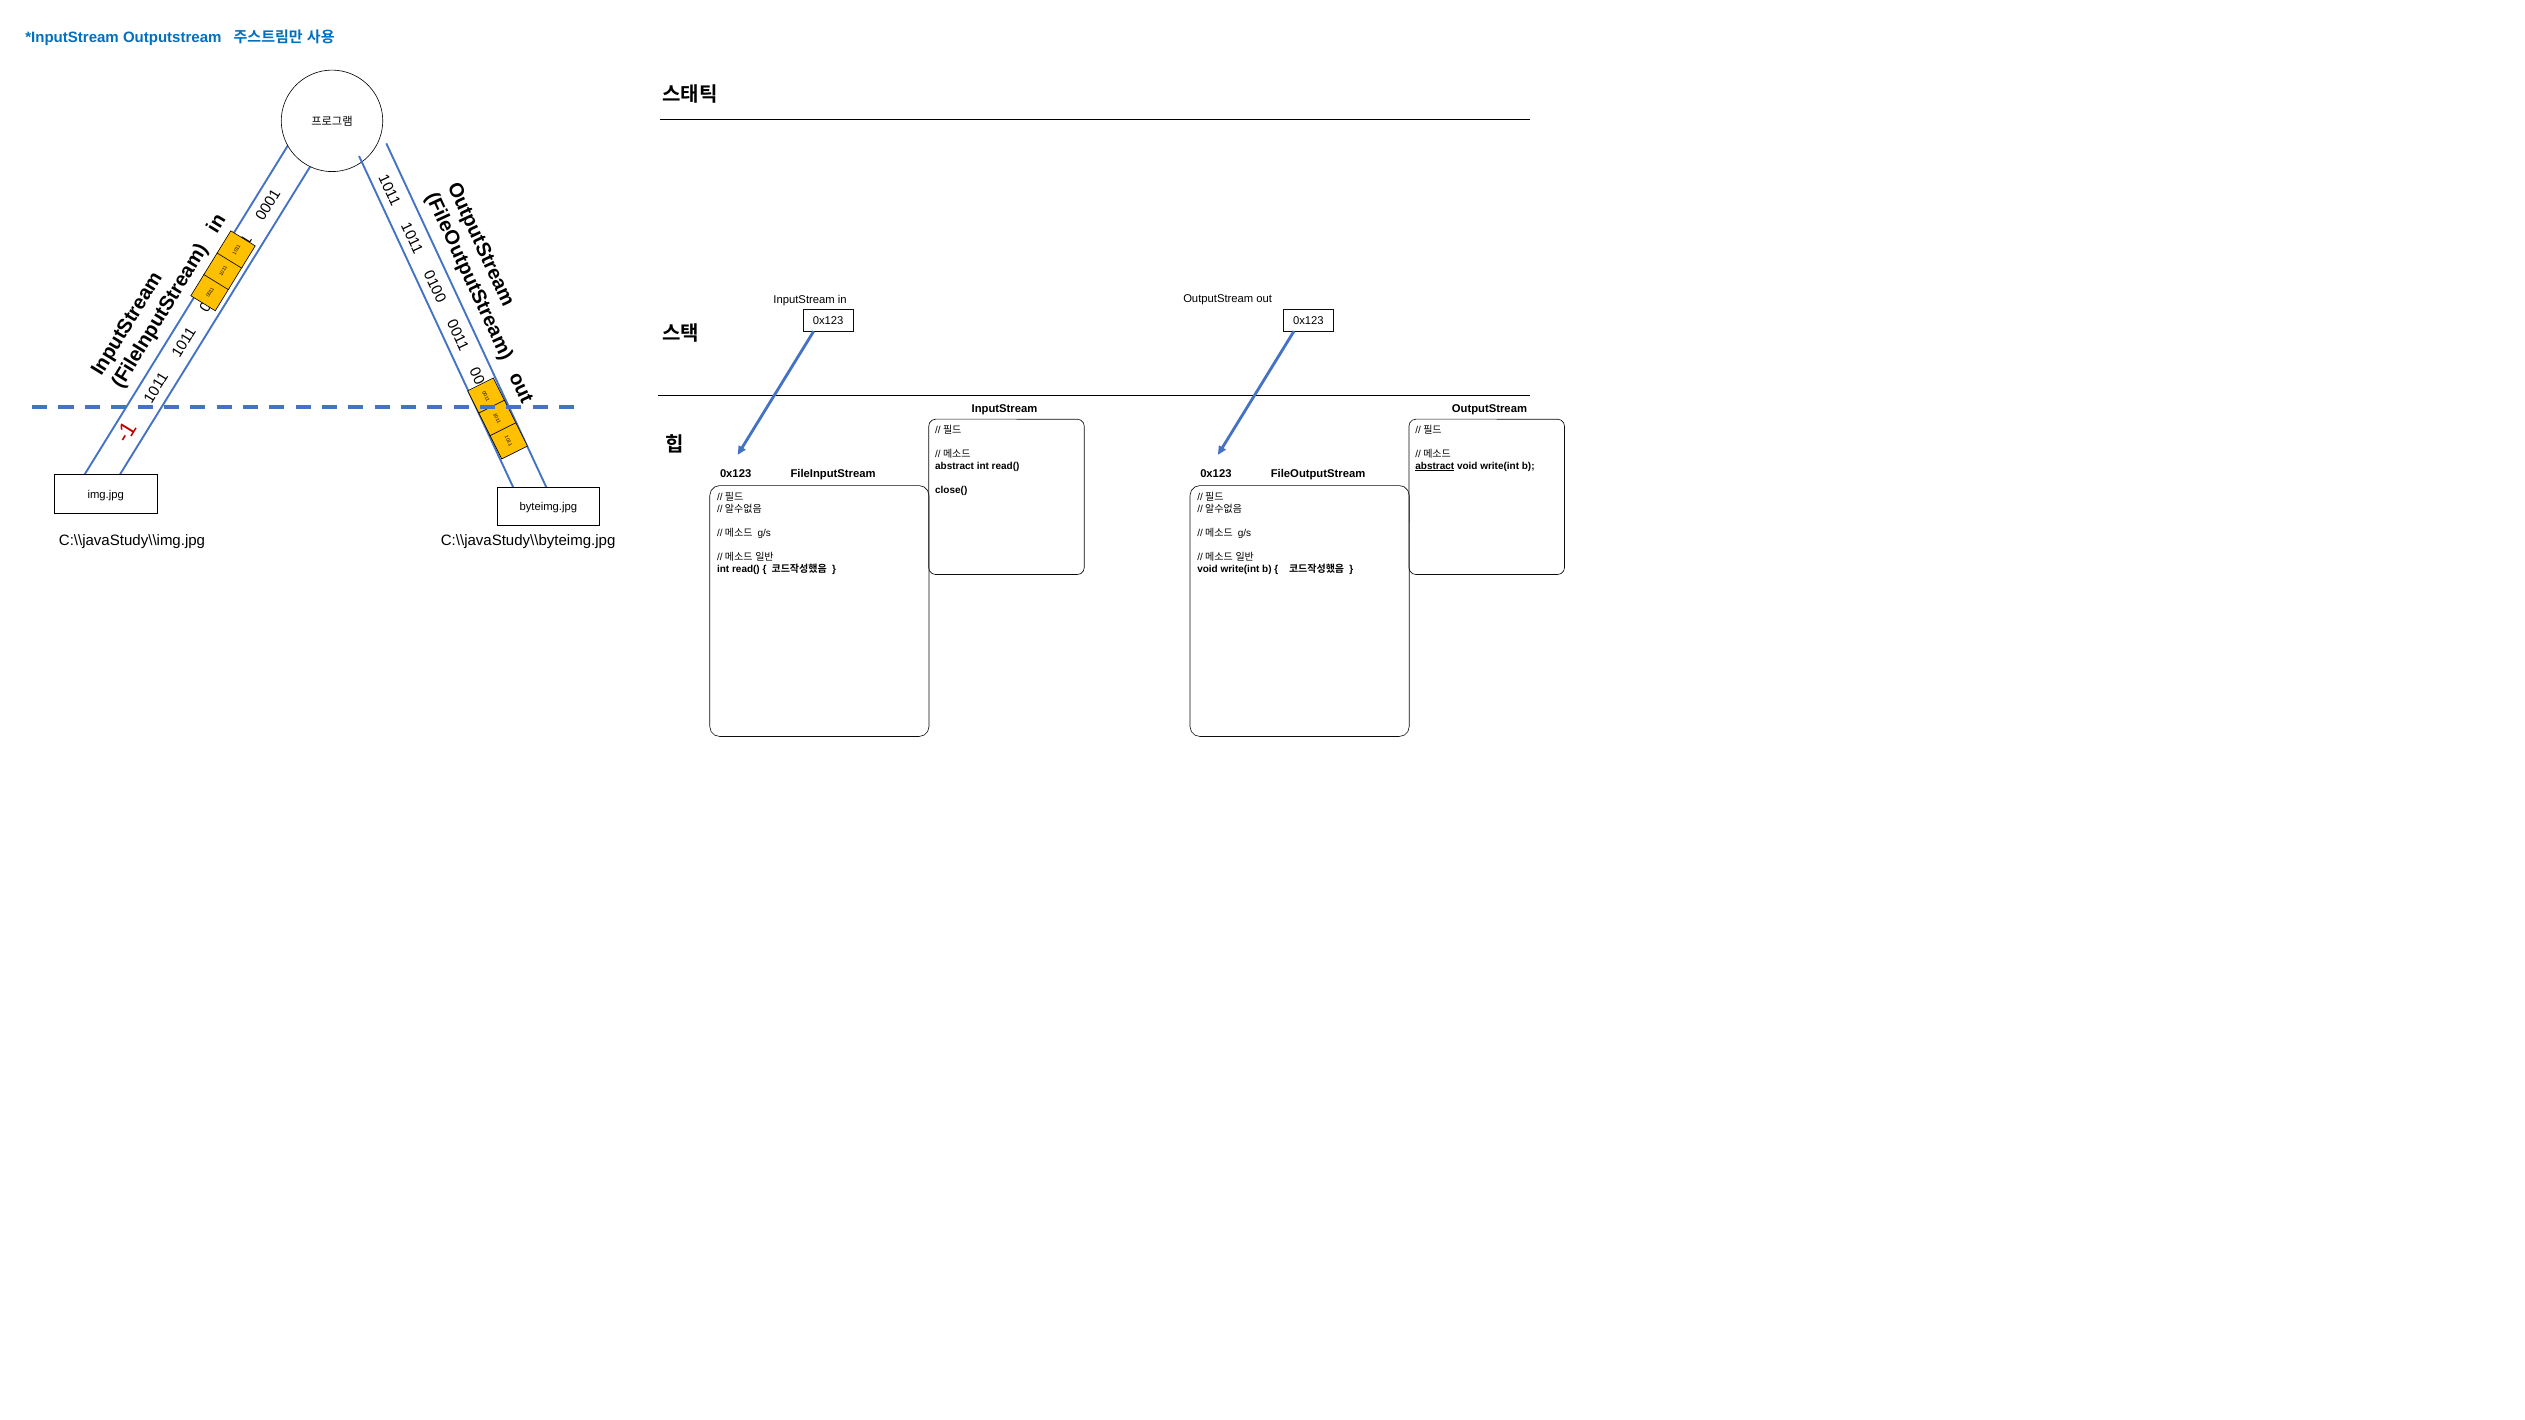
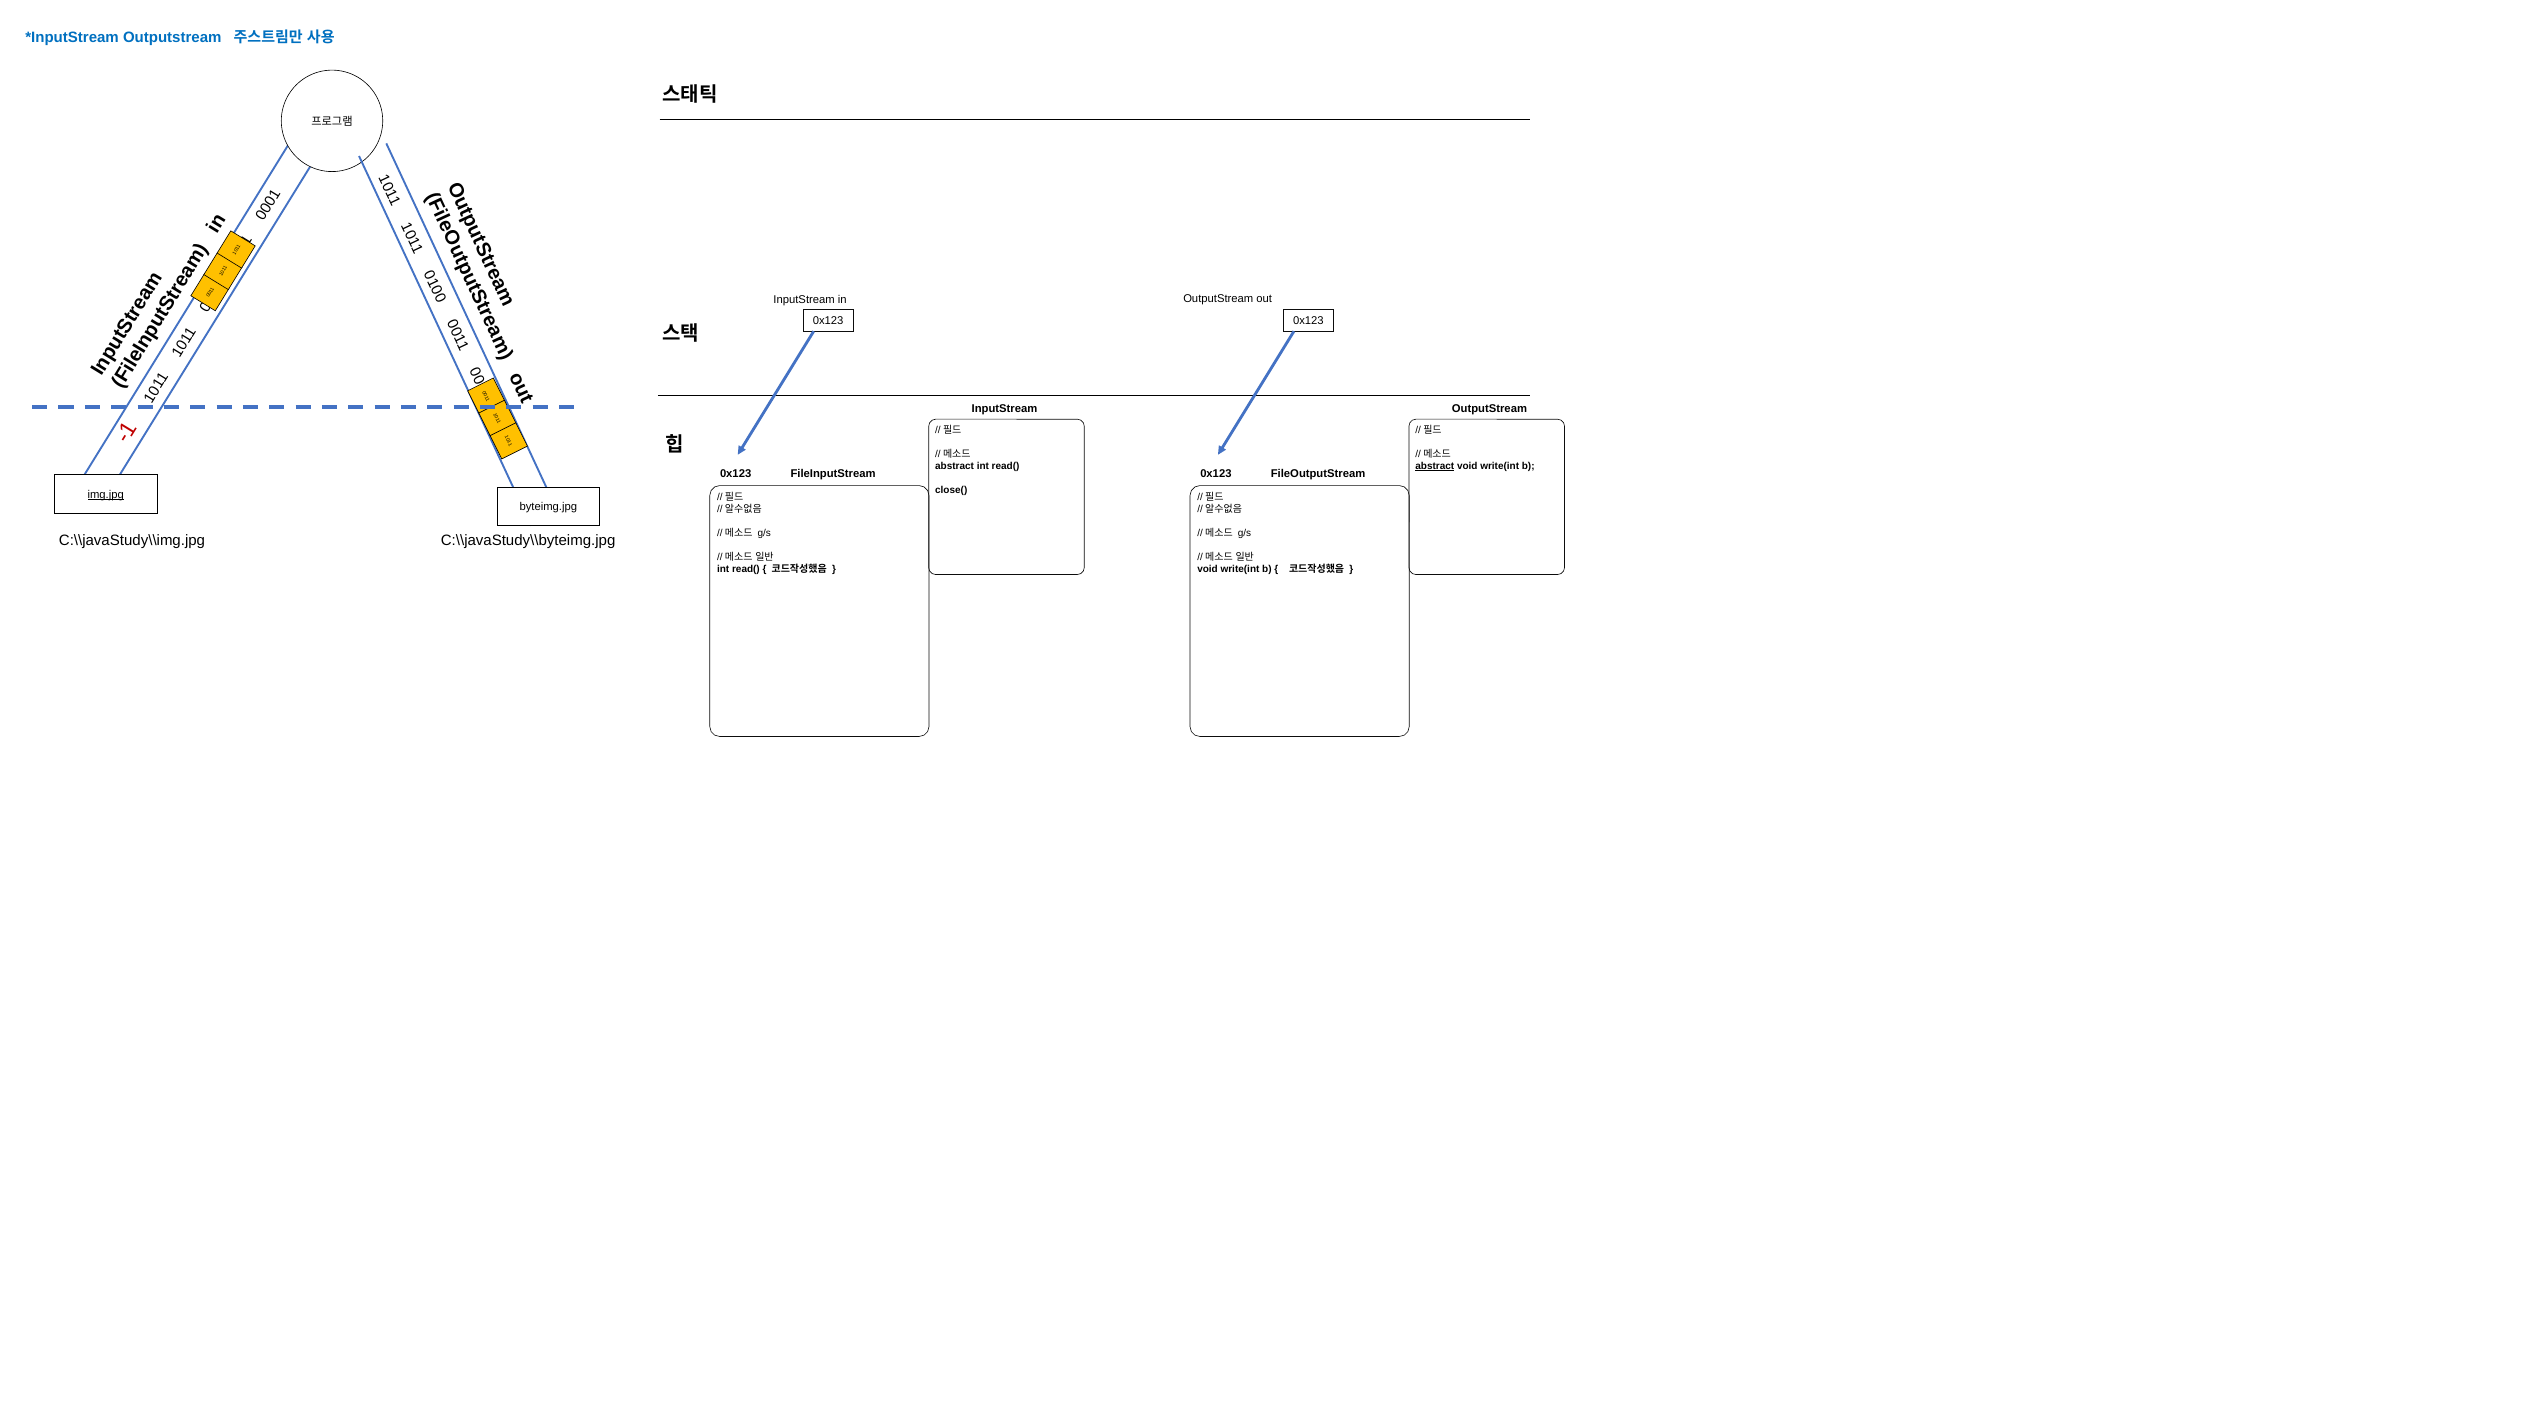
img.jpg underline: none -> present (106, 495)
